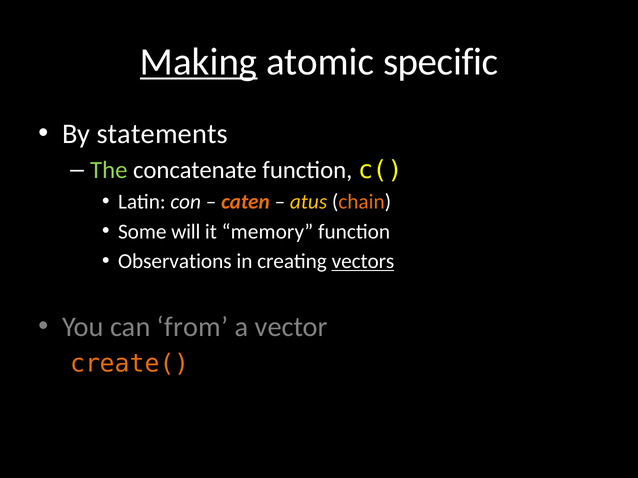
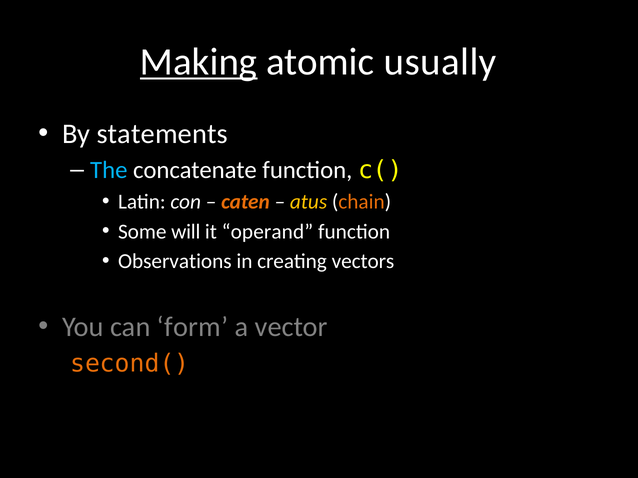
specific: specific -> usually (440, 62)
The colour: light green -> light blue (109, 170)
memory: memory -> operand (267, 232)
vectors underline: present -> none (363, 262)
from: from -> form (193, 327)
create(: create( -> second( (130, 364)
